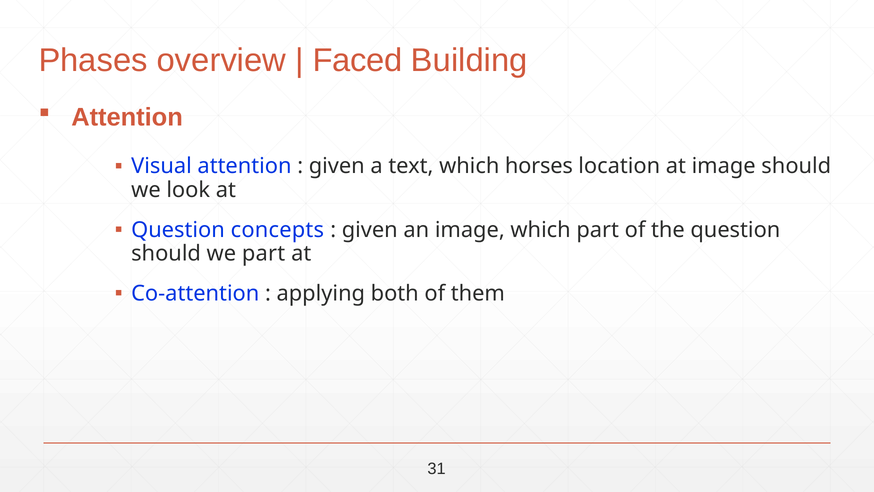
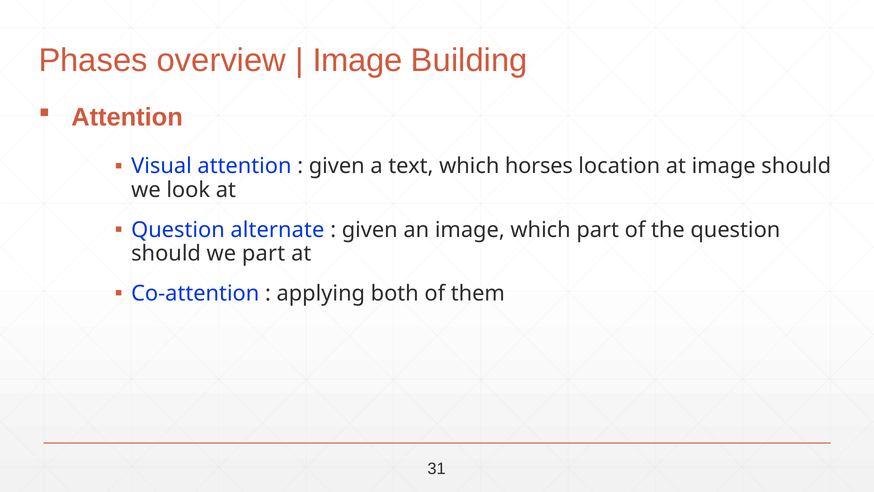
Faced: Faced -> Image (357, 61)
concepts: concepts -> alternate (277, 230)
